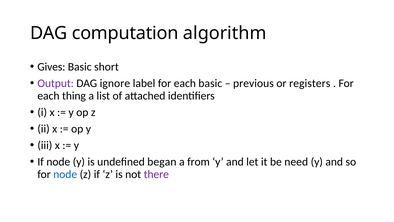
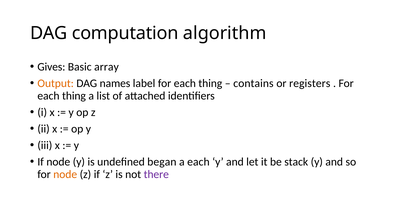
short: short -> array (106, 67)
Output colour: purple -> orange (56, 83)
ignore: ignore -> names (115, 83)
label for each basic: basic -> thing (210, 83)
previous: previous -> contains (253, 83)
a from: from -> each (198, 162)
need: need -> stack (296, 162)
node colour: blue -> orange (65, 174)
